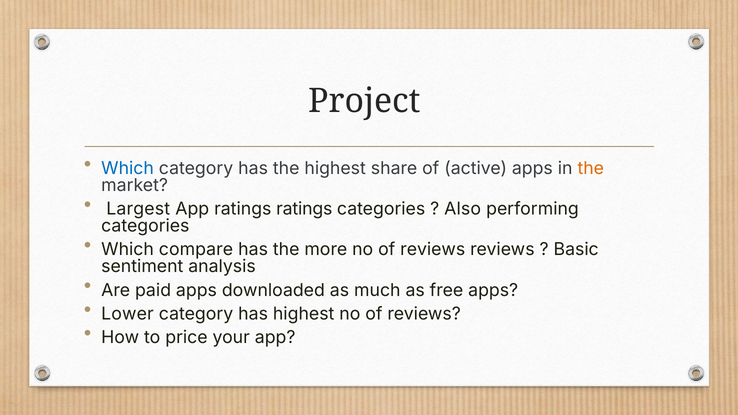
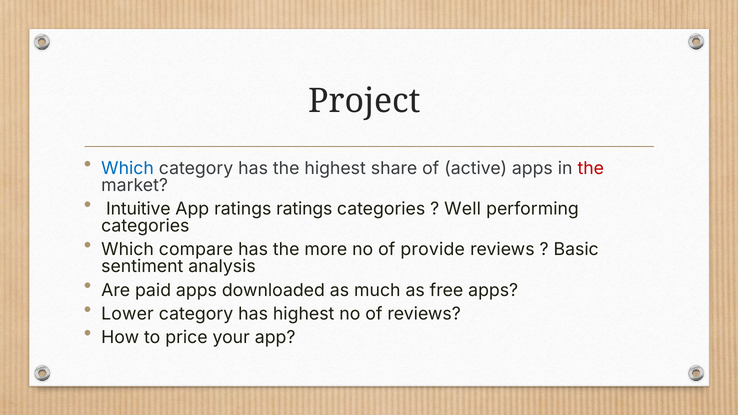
the colour: orange -> red (591, 169)
Largest: Largest -> Intuitive (138, 209)
Also: Also -> Well (463, 209)
more no of reviews: reviews -> provide (433, 250)
